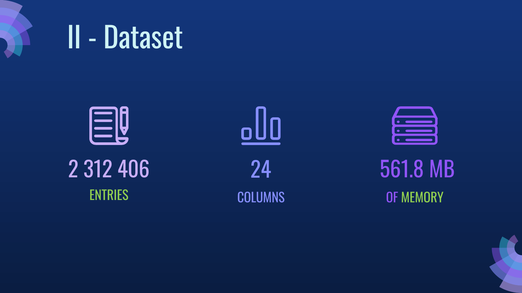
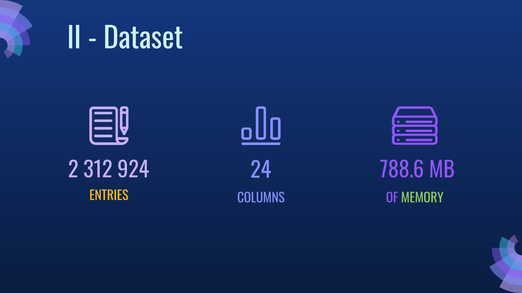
406: 406 -> 924 (133, 171)
561.8: 561.8 -> 788.6 (402, 171)
ENTRIES colour: light green -> yellow (109, 196)
